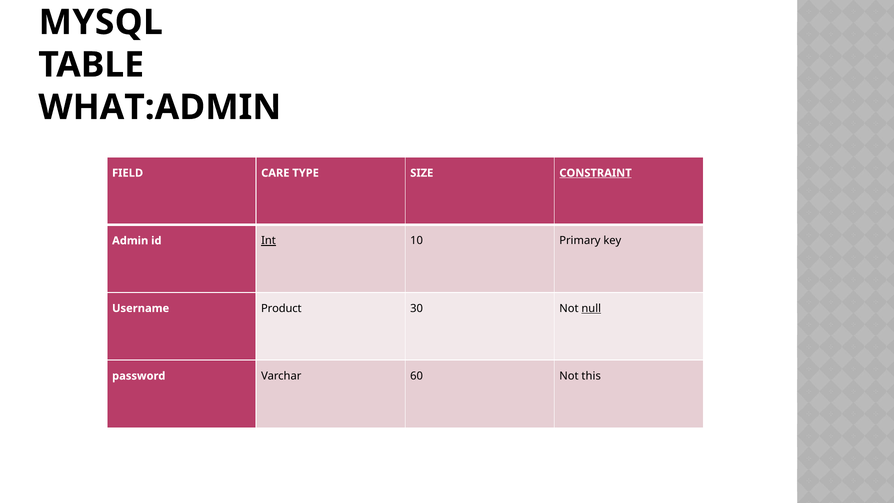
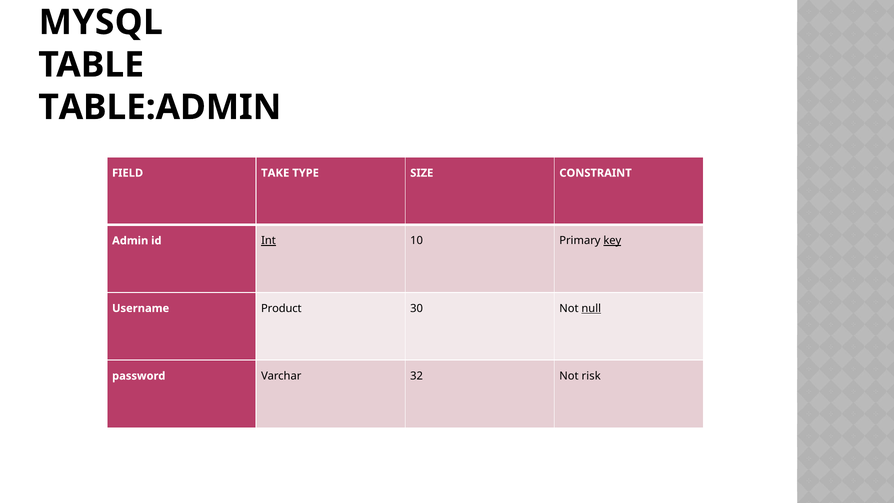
WHAT:ADMIN: WHAT:ADMIN -> TABLE:ADMIN (160, 107)
CARE: CARE -> TAKE (275, 173)
CONSTRAINT underline: present -> none (595, 173)
key underline: none -> present (612, 241)
60: 60 -> 32 (417, 376)
this: this -> risk (591, 376)
